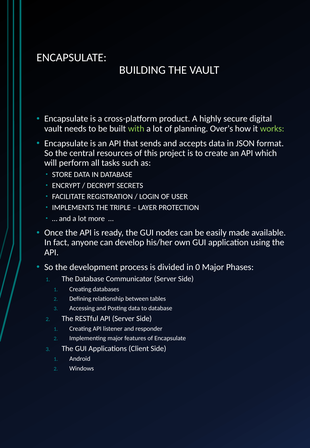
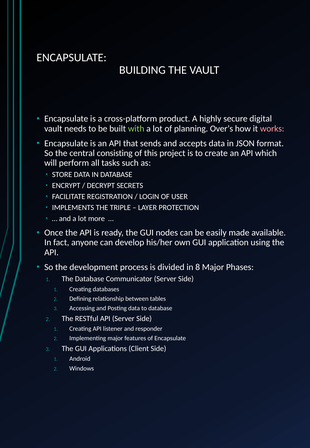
works colour: light green -> pink (272, 128)
resources: resources -> consisting (115, 153)
0: 0 -> 8 (198, 267)
